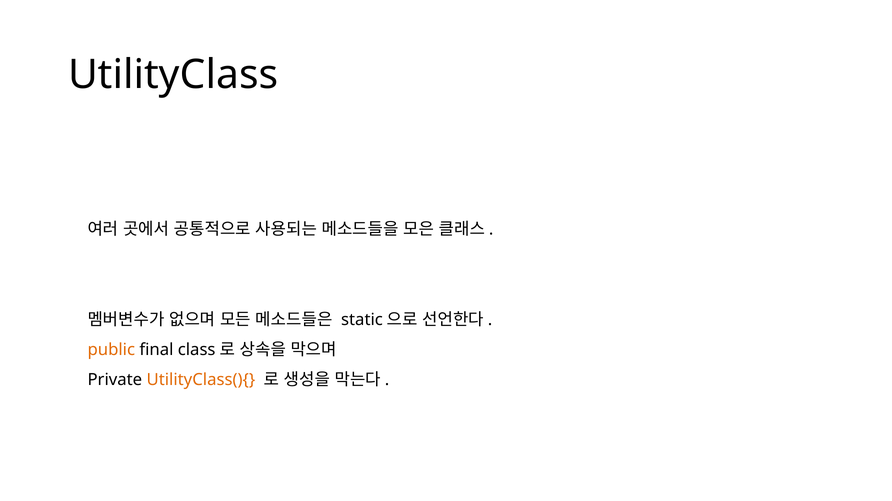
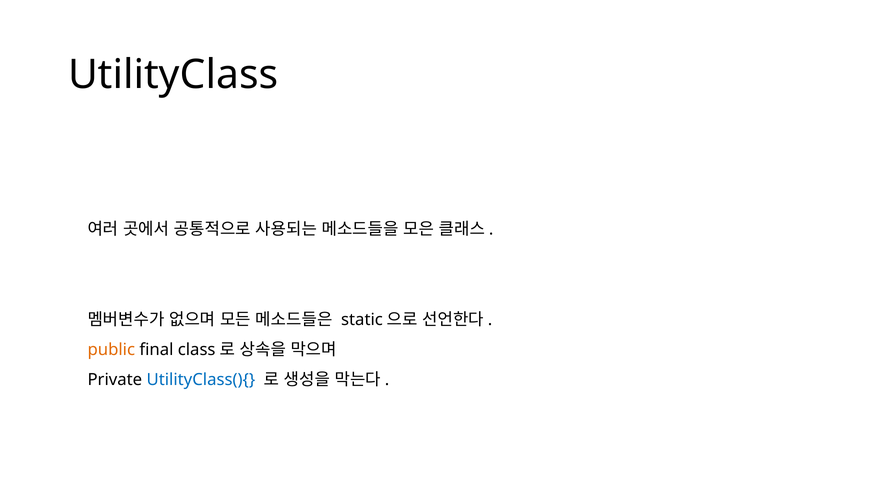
UtilityClass(){ colour: orange -> blue (201, 380)
